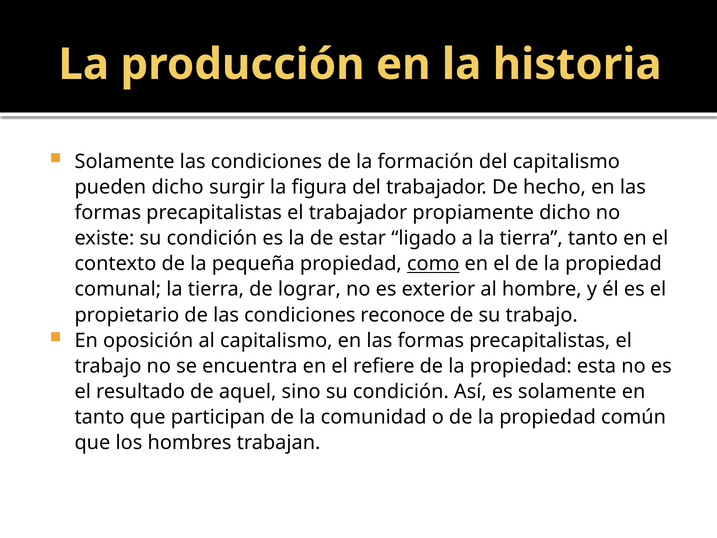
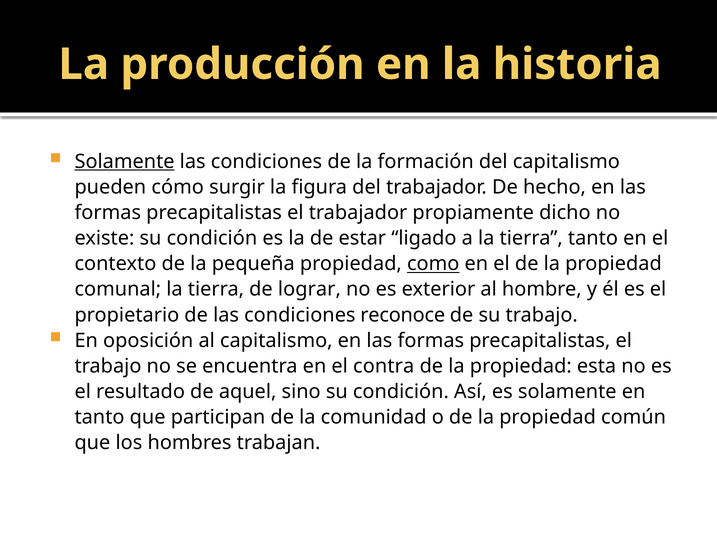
Solamente underline: none -> present (125, 161)
pueden dicho: dicho -> cómo (178, 187)
refiere: refiere -> contra (384, 366)
